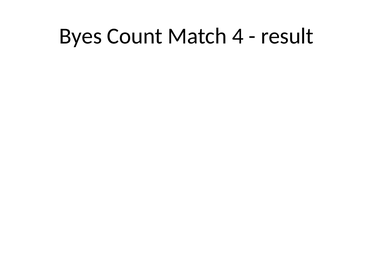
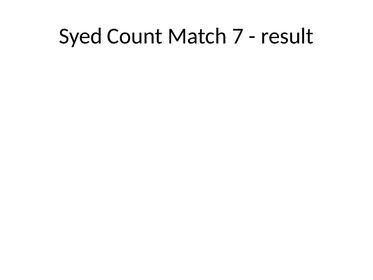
Byes: Byes -> Syed (81, 36)
4: 4 -> 7 (238, 36)
